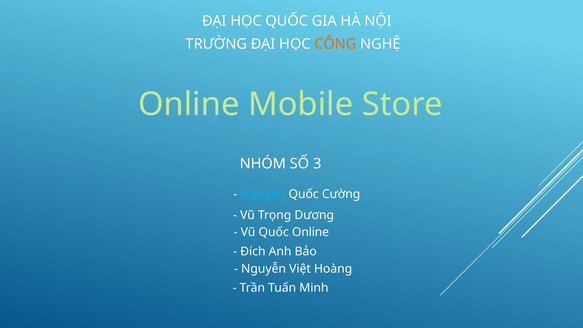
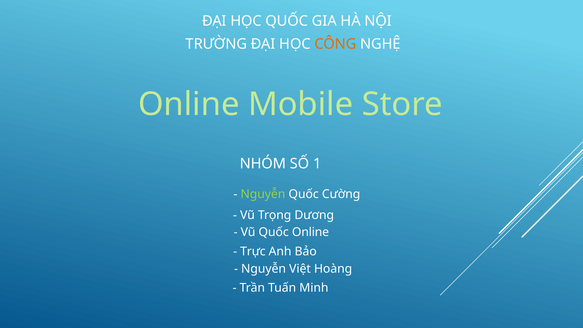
3: 3 -> 1 (317, 164)
Nguyễn colour: light blue -> light green (263, 194)
Đích: Đích -> Trực (253, 251)
